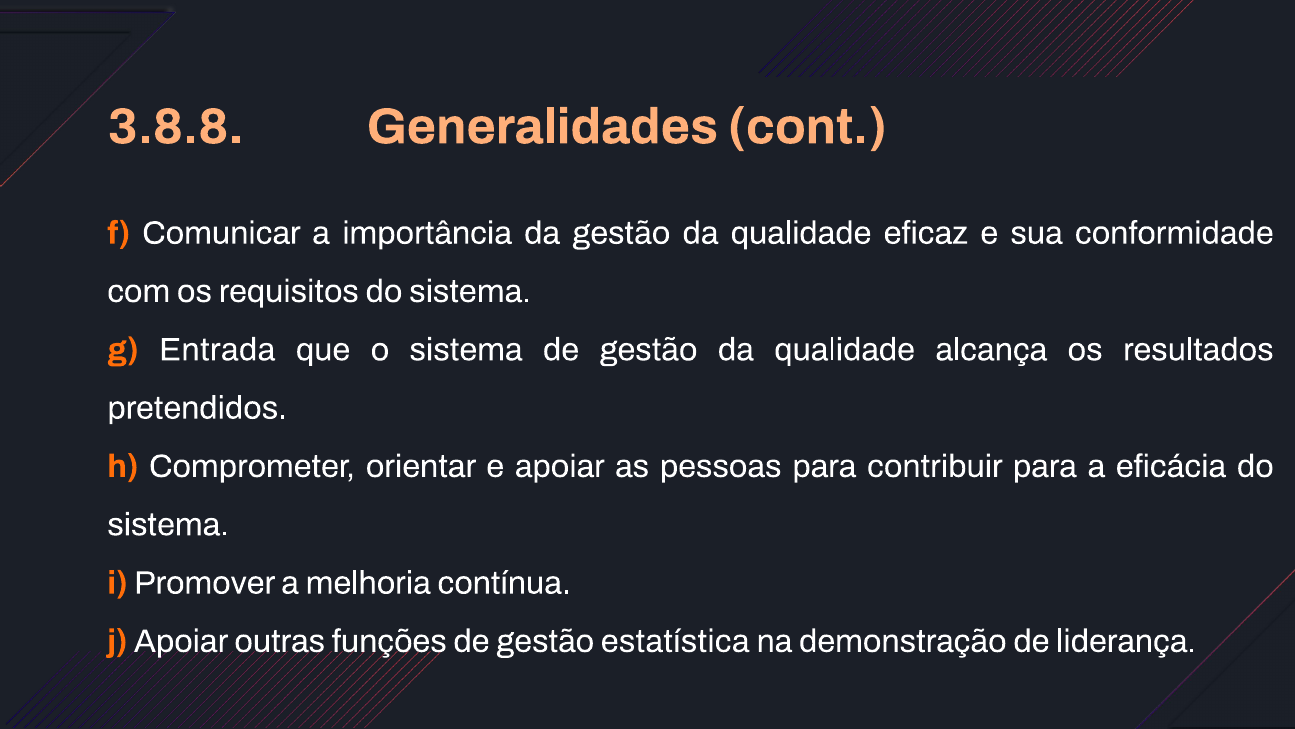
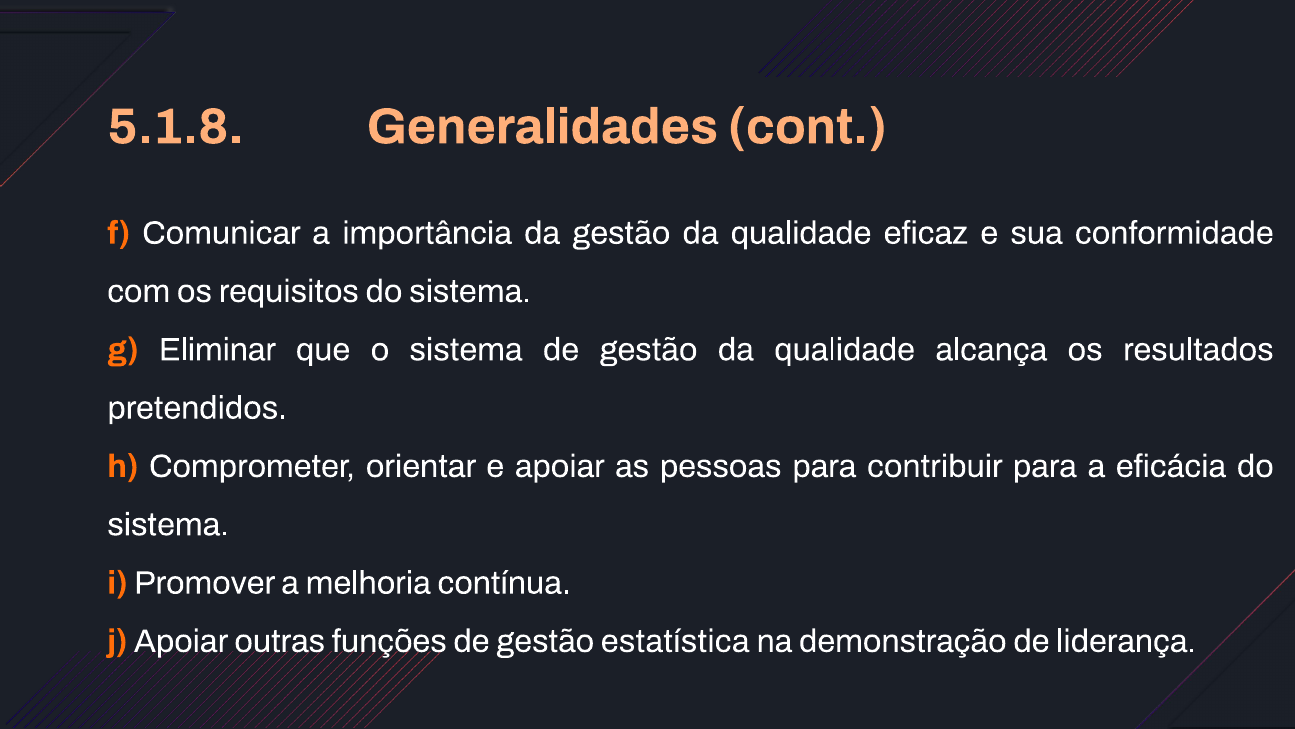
3.8.8: 3.8.8 -> 5.1.8 (176, 127)
Entrada: Entrada -> Eliminar (217, 349)
